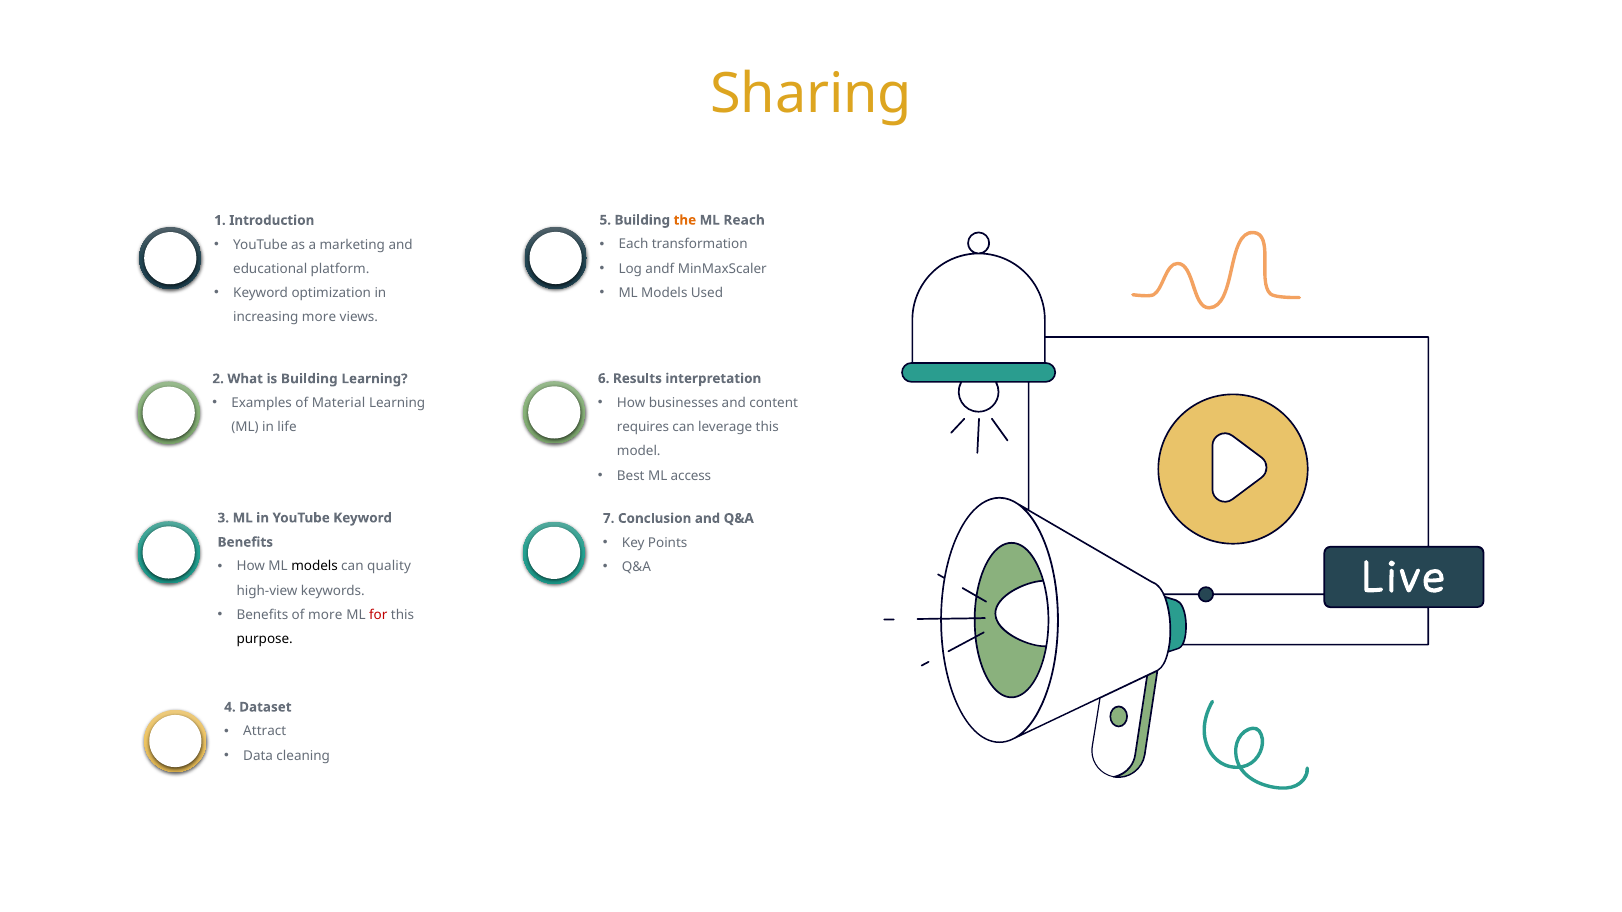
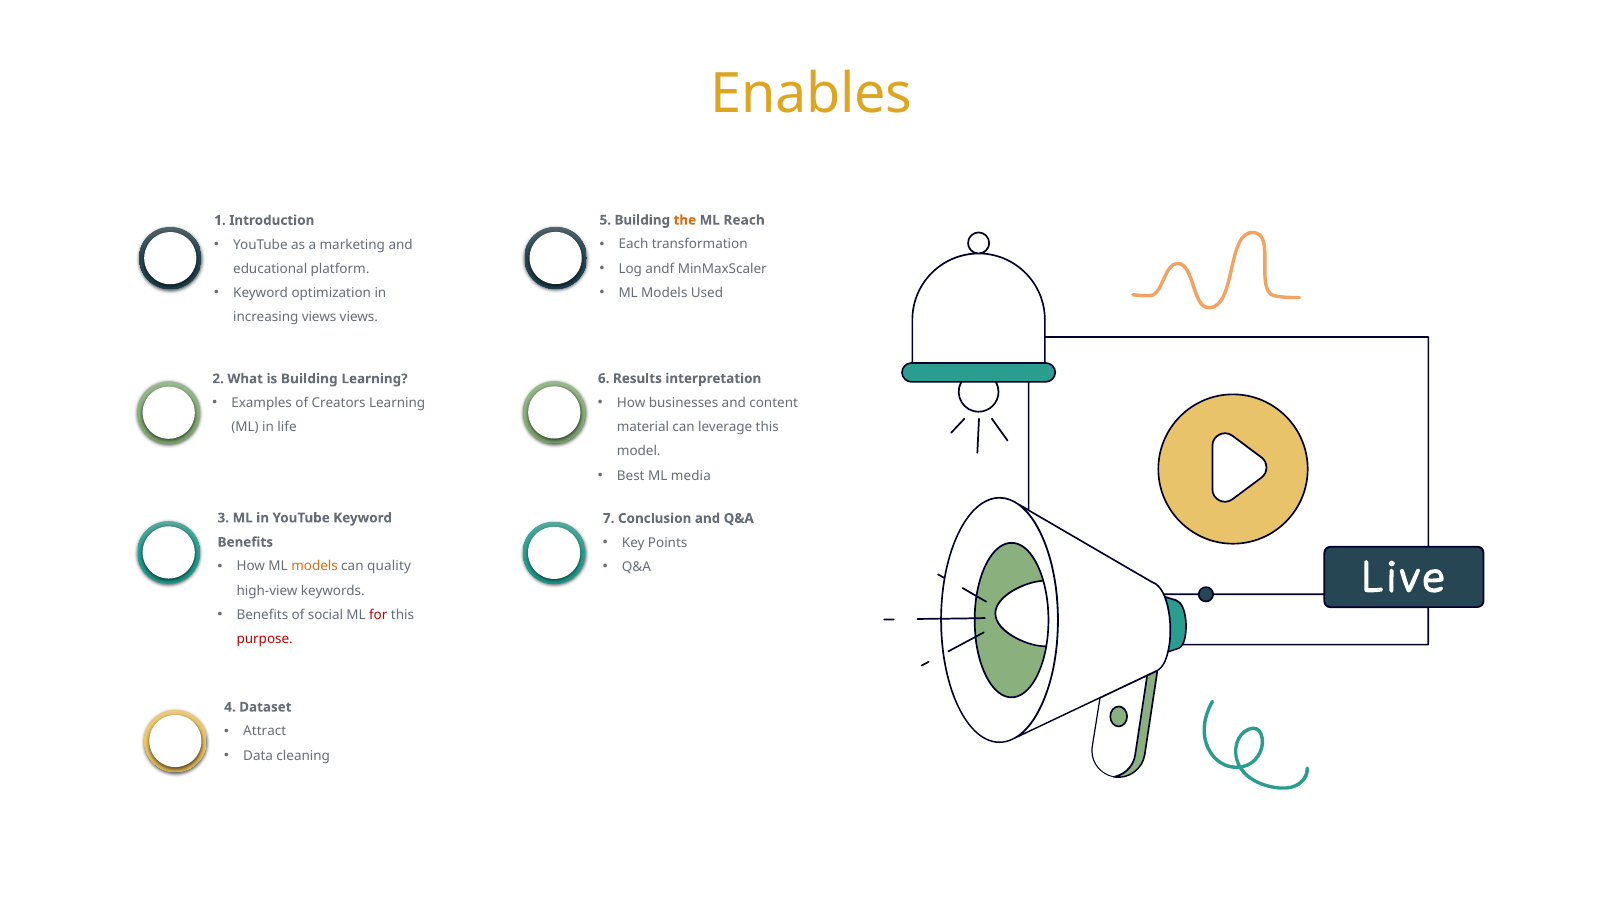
Sharing: Sharing -> Enables (811, 95)
increasing more: more -> views (319, 318)
Material: Material -> Creators (339, 403)
requires: requires -> material (643, 427)
access: access -> media (691, 476)
models colour: black -> orange (315, 567)
of more: more -> social (325, 615)
purpose colour: black -> red (265, 640)
